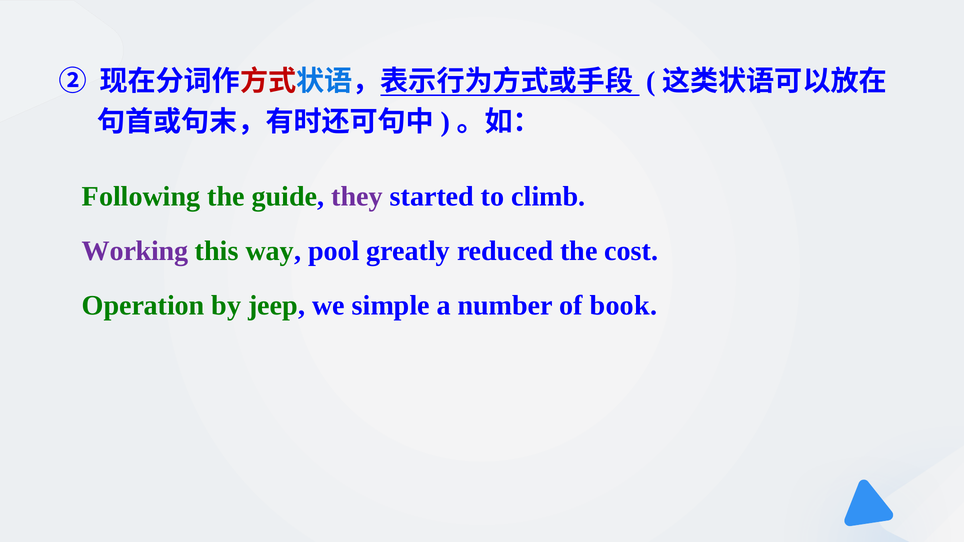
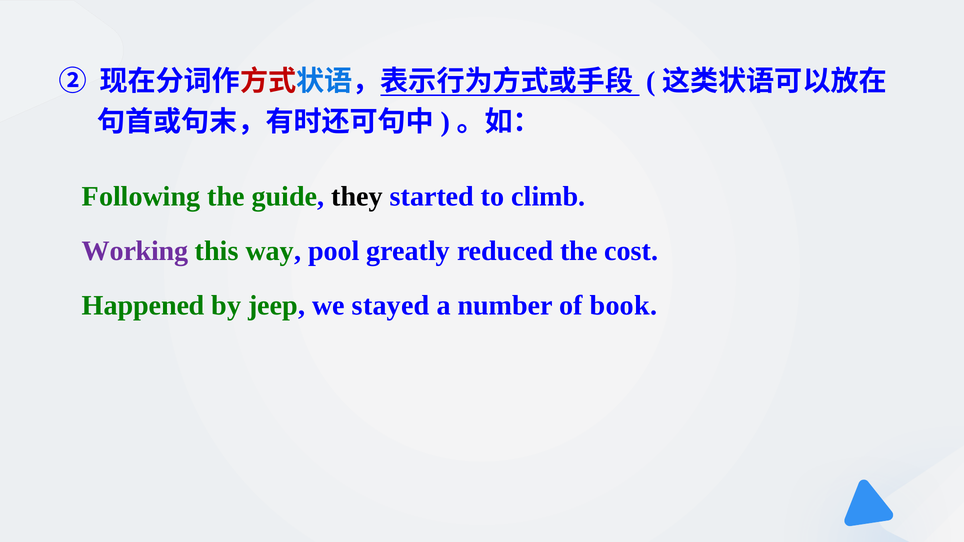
they colour: purple -> black (357, 196)
Operation: Operation -> Happened (143, 305)
simple: simple -> stayed (391, 305)
